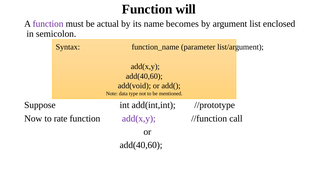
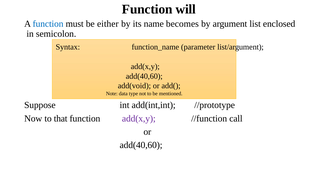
function colour: purple -> blue (48, 24)
actual: actual -> either (108, 24)
rate: rate -> that (61, 118)
